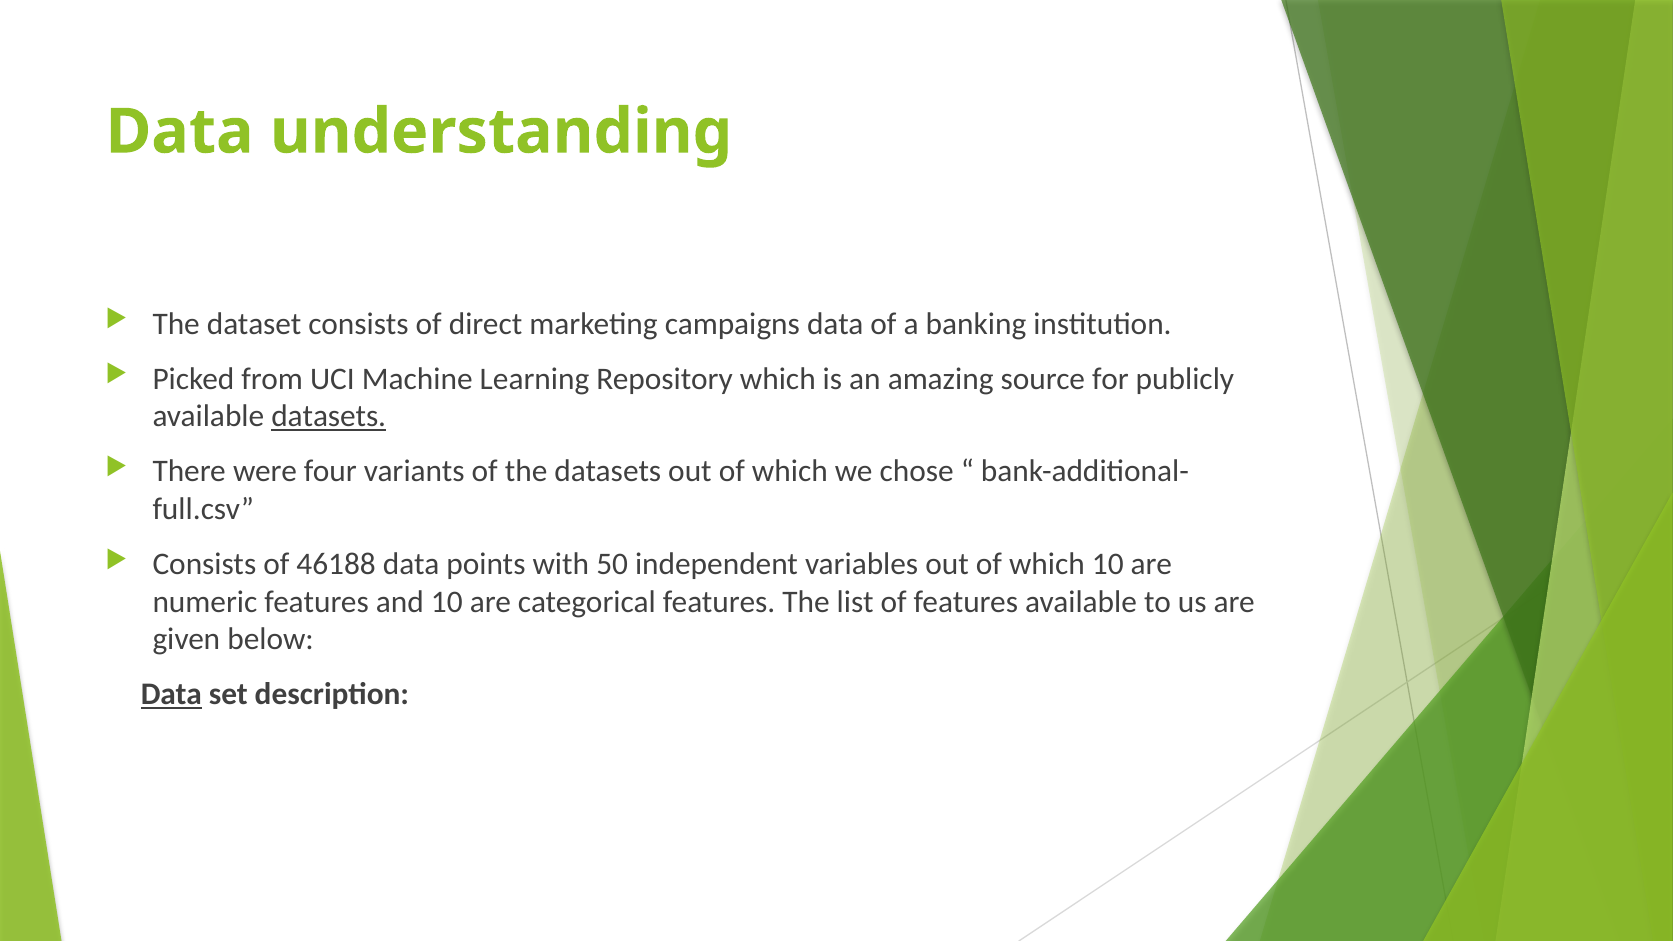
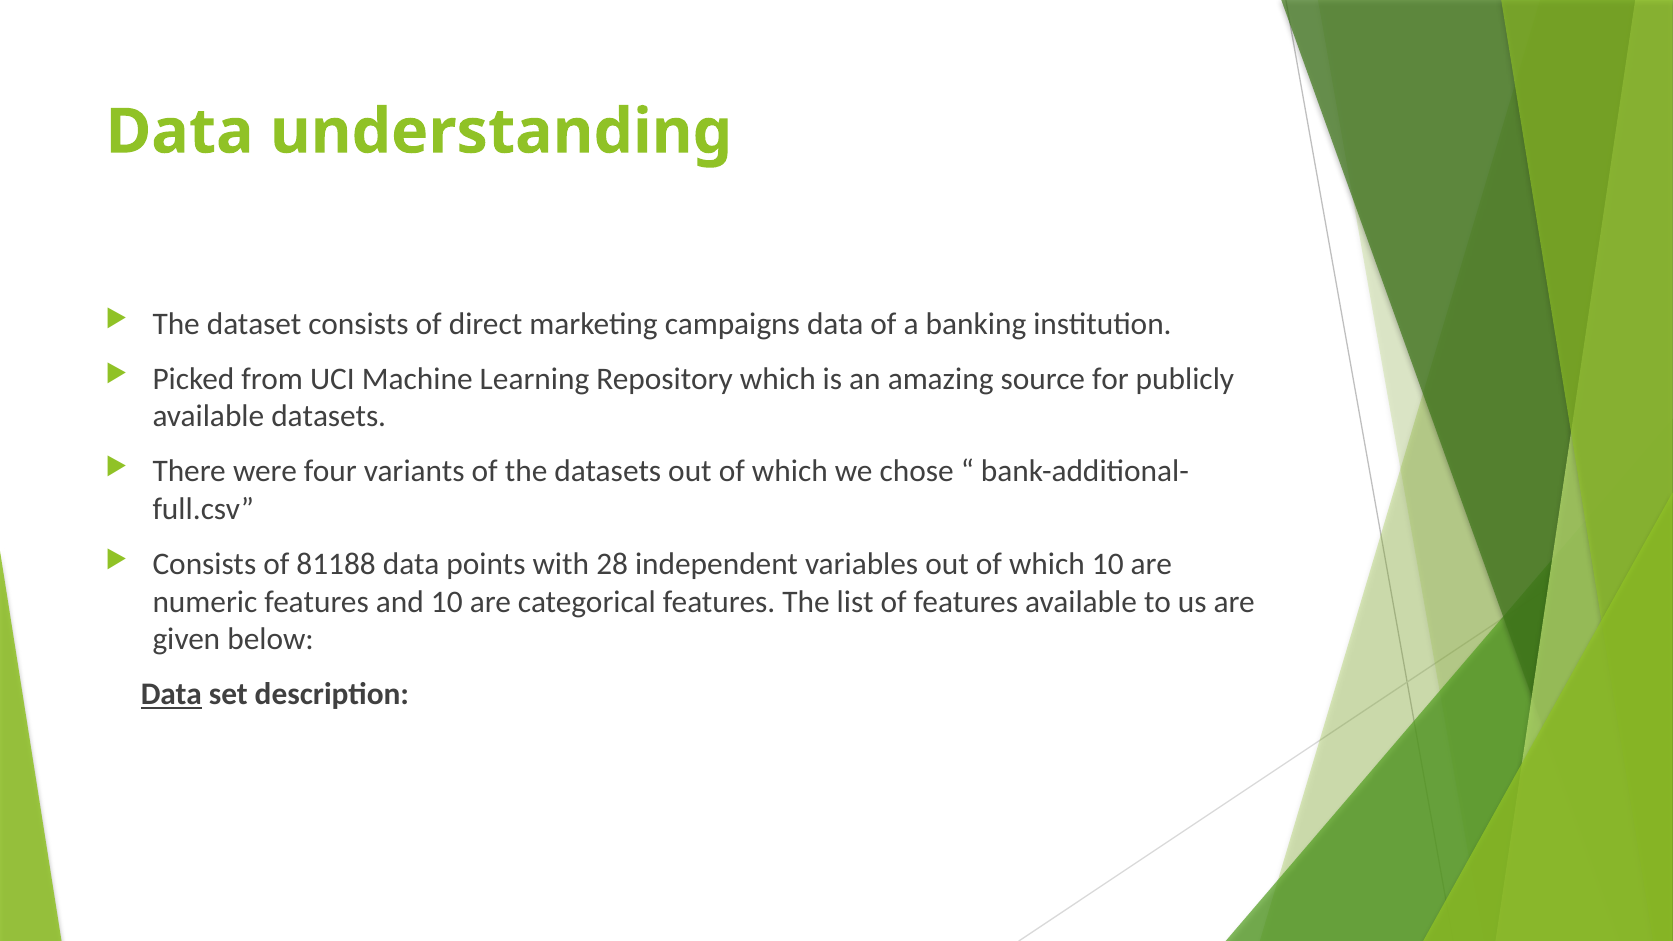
datasets underline: present -> none (329, 417)
46188: 46188 -> 81188 (336, 564)
50: 50 -> 28 (612, 564)
